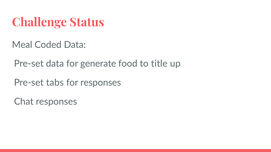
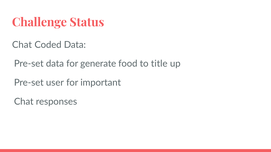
Meal: Meal -> Chat (22, 45)
tabs: tabs -> user (55, 83)
for responses: responses -> important (101, 83)
